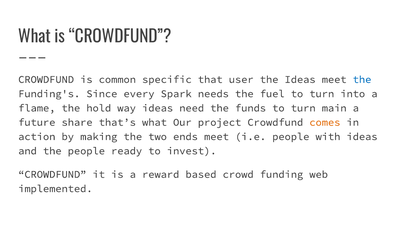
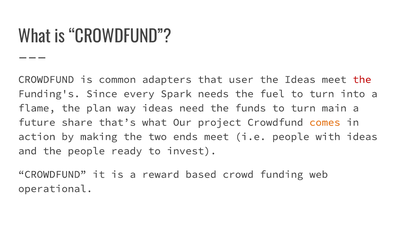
specific: specific -> adapters (167, 79)
the colour: blue -> red (362, 79)
hold: hold -> plan (99, 108)
implemented: implemented -> operational (55, 188)
